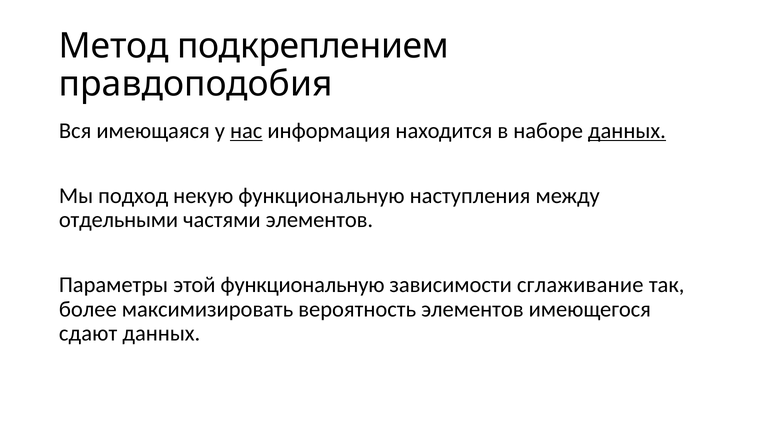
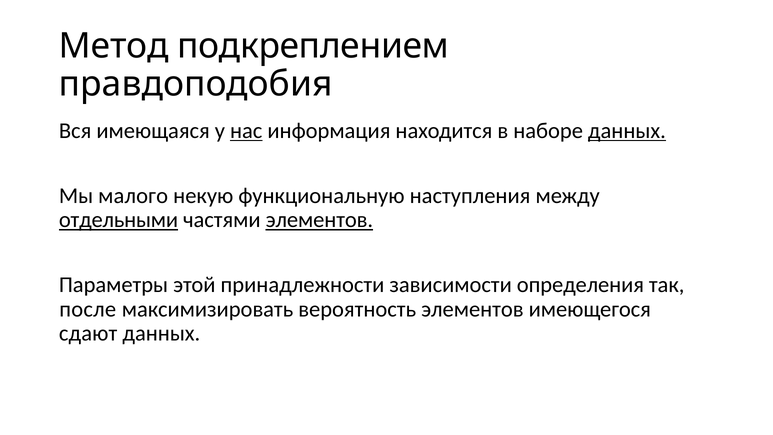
подход: подход -> малого (133, 196)
отдельными underline: none -> present (119, 220)
элементов underline: none -> present (319, 220)
этой функциональную: функциональную -> принадлежности (302, 285)
сглаживание: сглаживание -> определения (580, 285)
более: более -> после (88, 309)
